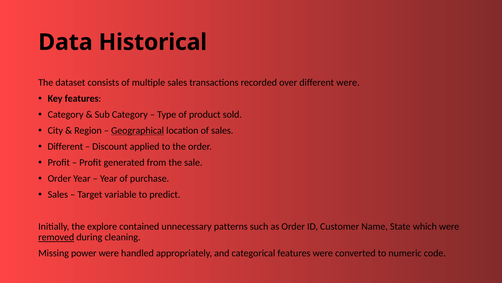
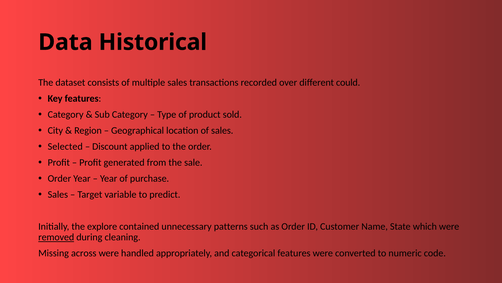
different were: were -> could (348, 82)
Geographical underline: present -> none (138, 130)
Different: Different -> Selected (65, 146)
power: power -> across (84, 253)
